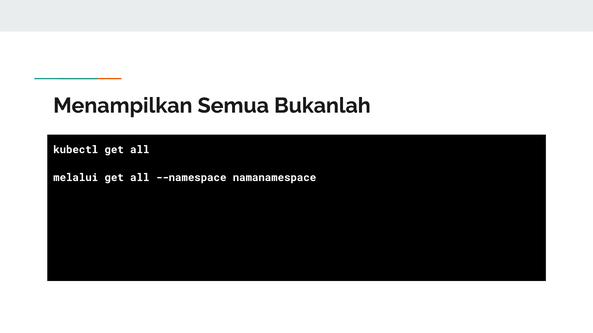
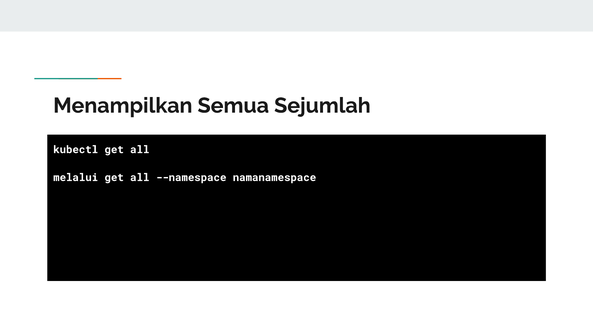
Bukanlah: Bukanlah -> Sejumlah (322, 106)
